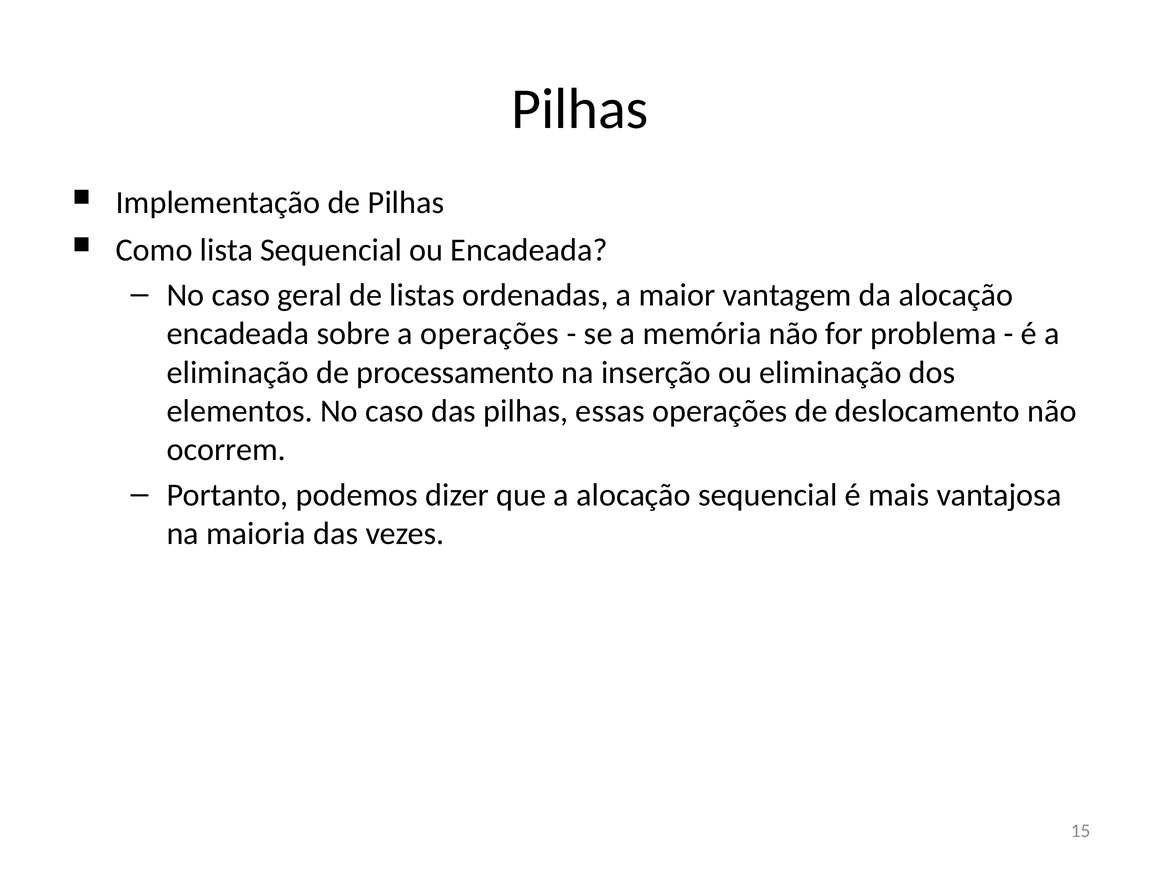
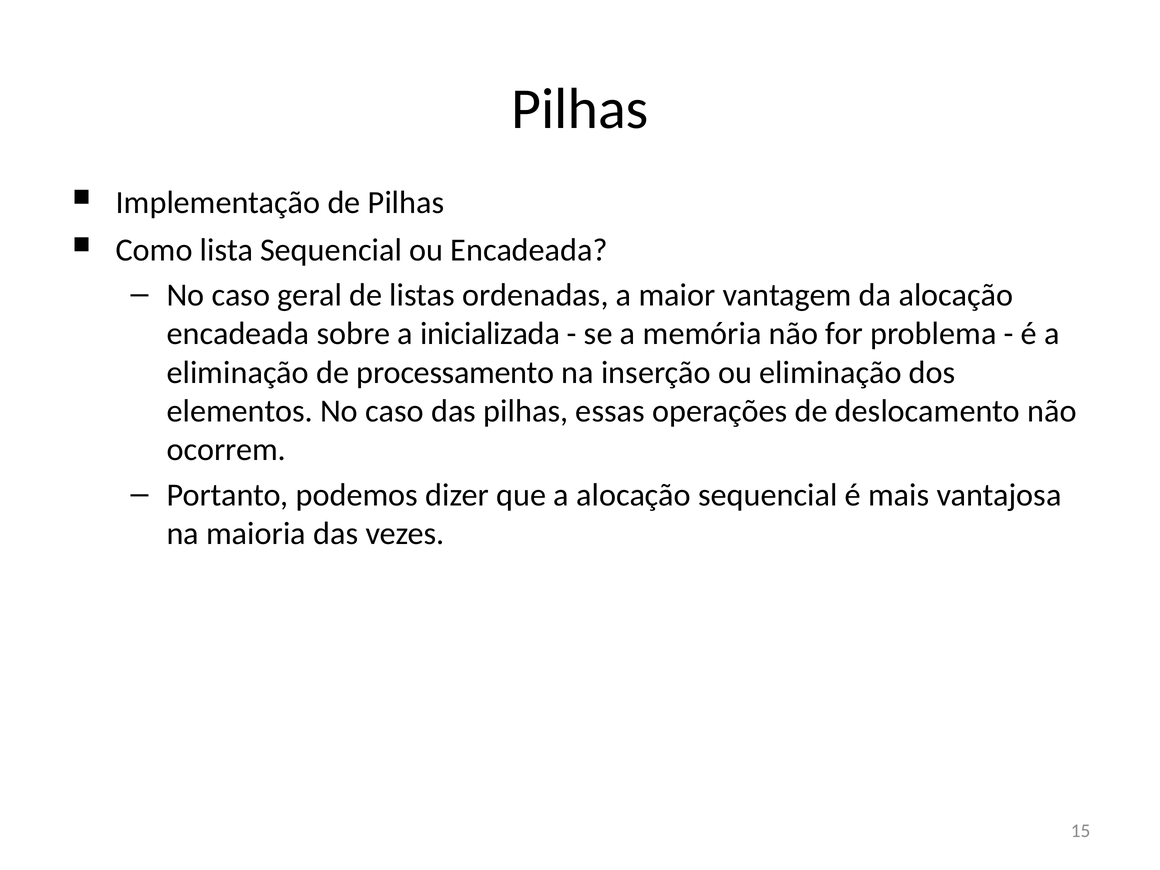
a operações: operações -> inicializada (490, 334)
